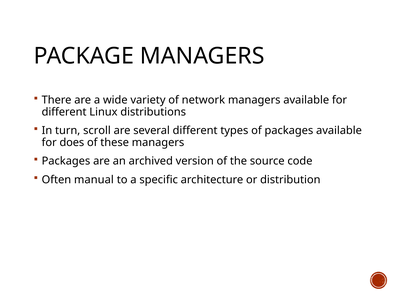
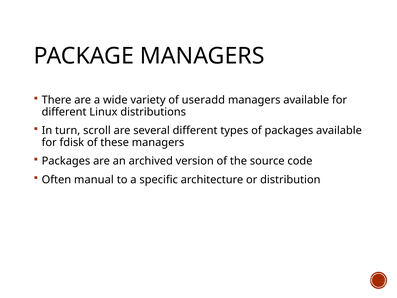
network: network -> useradd (203, 100)
does: does -> fdisk (72, 142)
